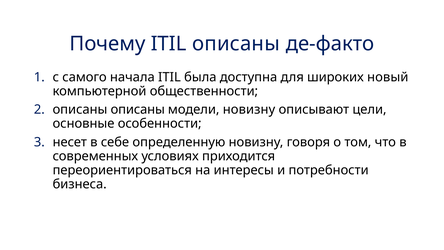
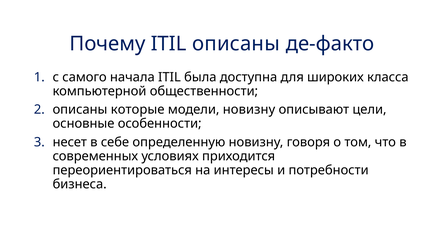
новый: новый -> класса (388, 77)
описаны описаны: описаны -> которые (138, 110)
